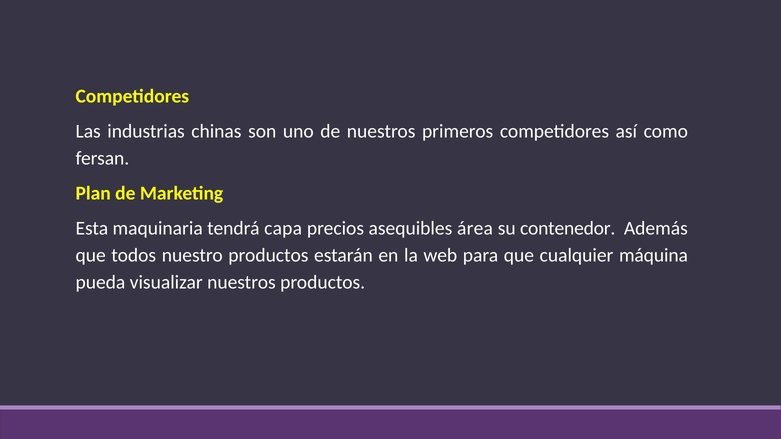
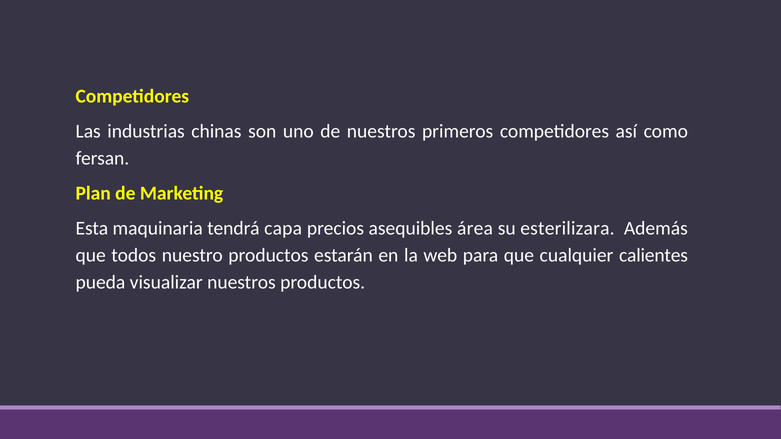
contenedor: contenedor -> esterilizara (567, 229)
máquina: máquina -> calientes (653, 256)
